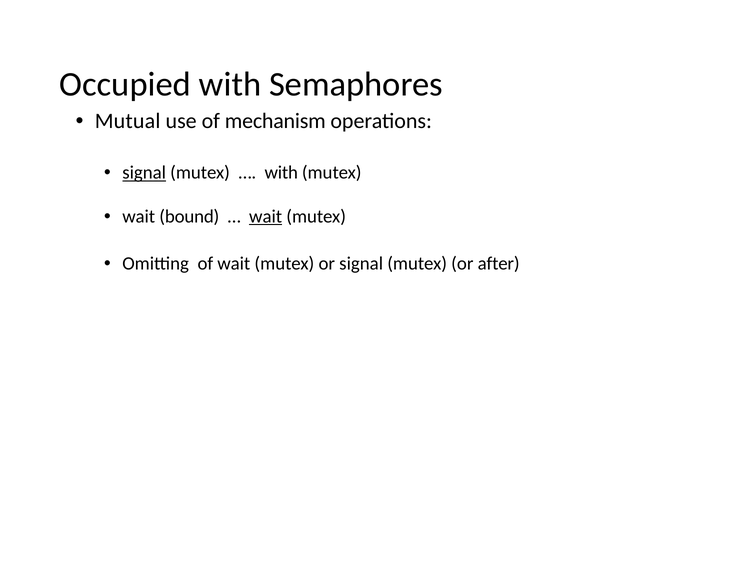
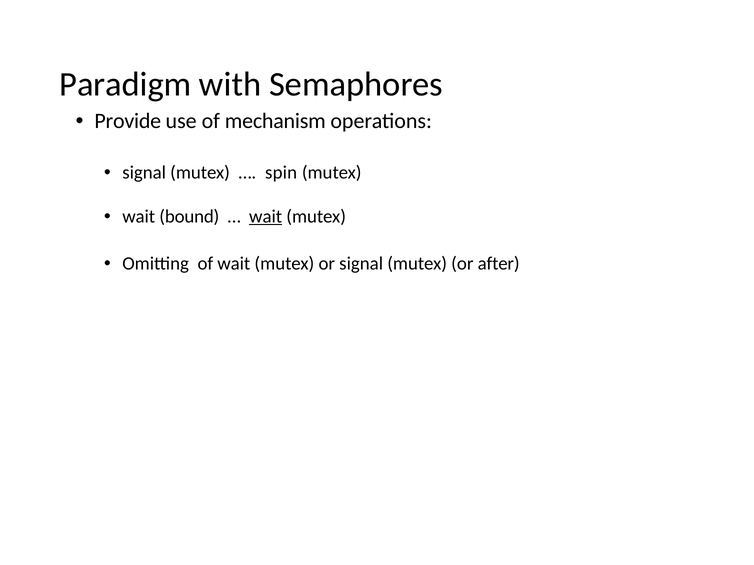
Occupied: Occupied -> Paradigm (125, 85)
Mutual: Mutual -> Provide (128, 121)
signal underline: present -> none (144, 173)
with: with -> spin (281, 173)
